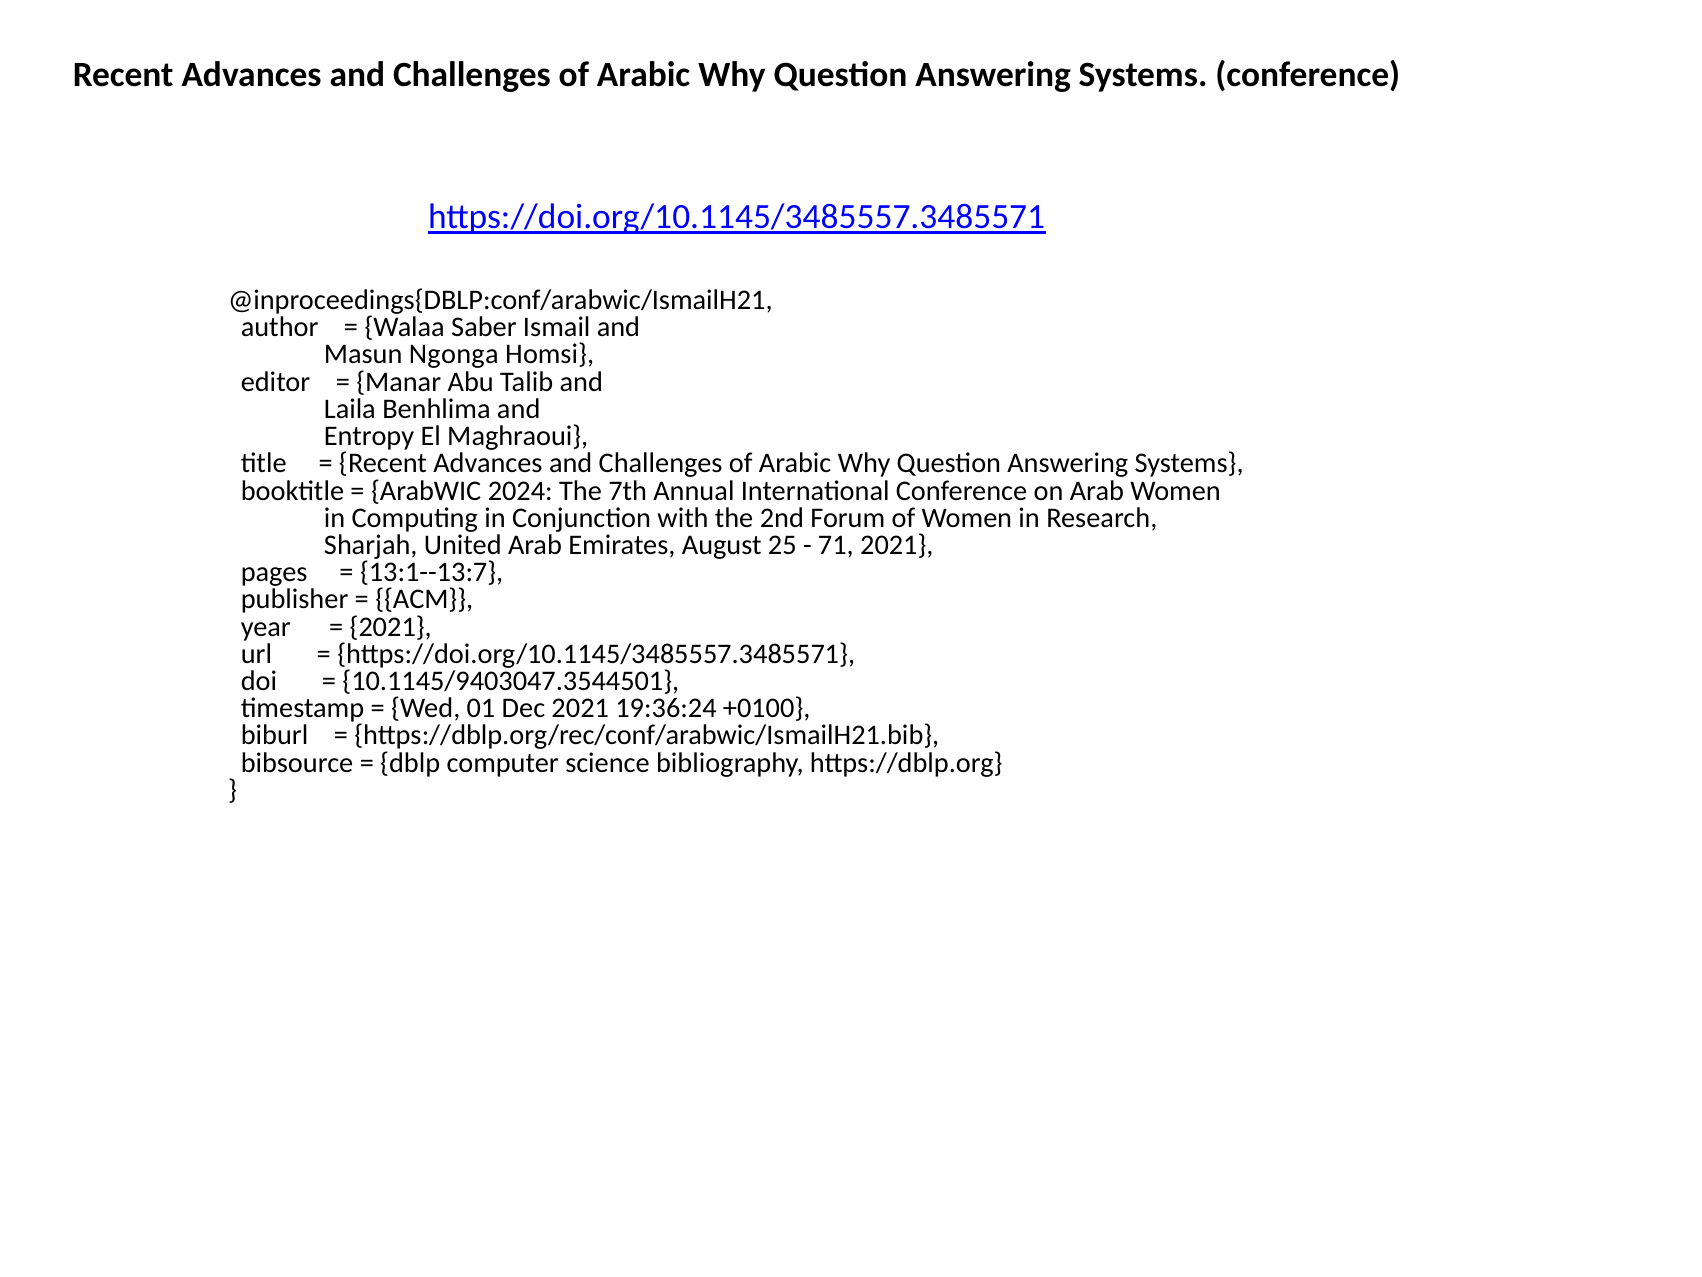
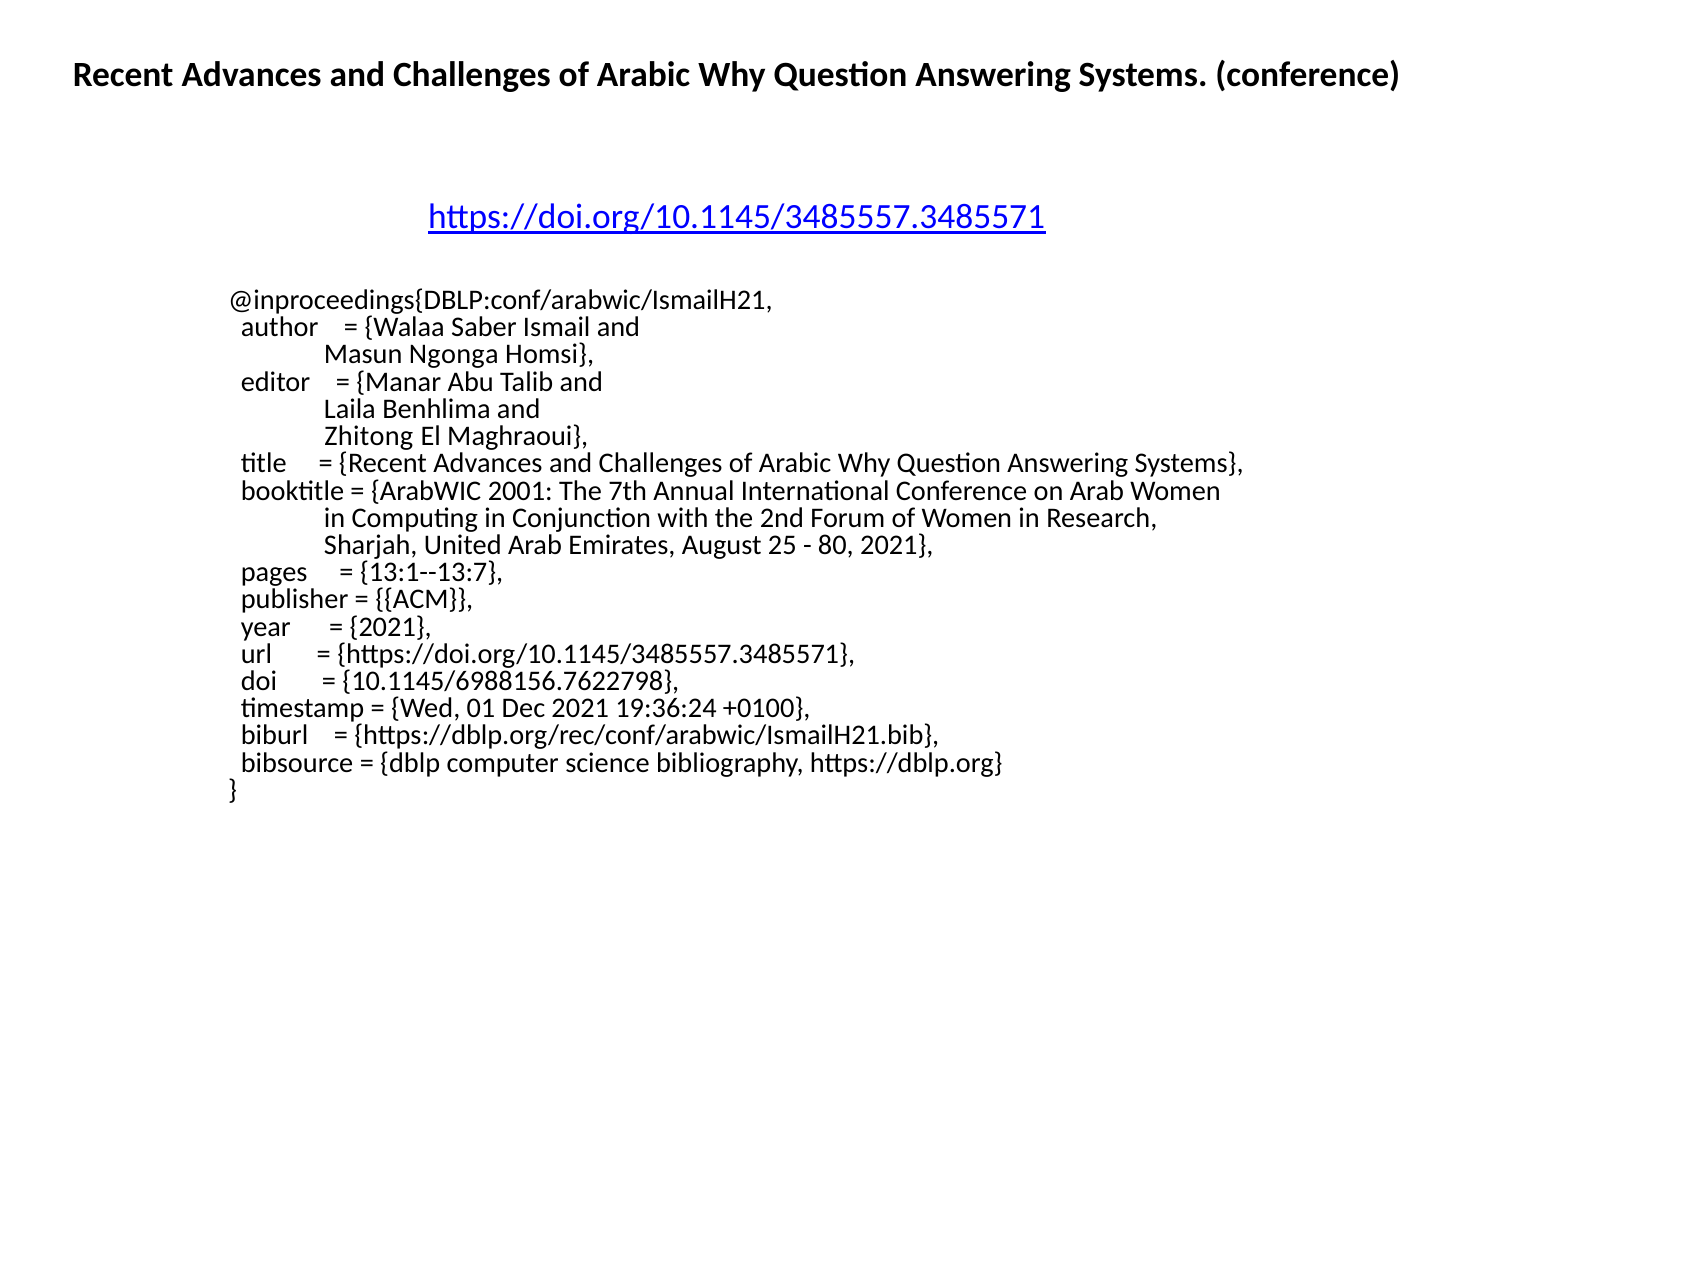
Entropy: Entropy -> Zhitong (369, 436)
2024: 2024 -> 2001 (520, 490)
71: 71 -> 80 (836, 545)
10.1145/9403047.3544501: 10.1145/9403047.3544501 -> 10.1145/6988156.7622798 (511, 681)
